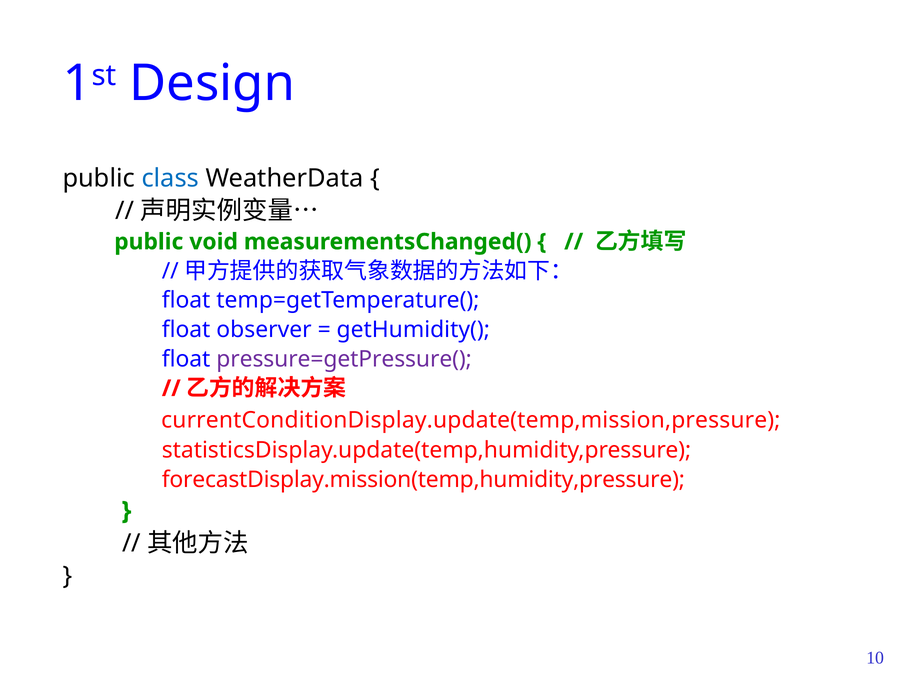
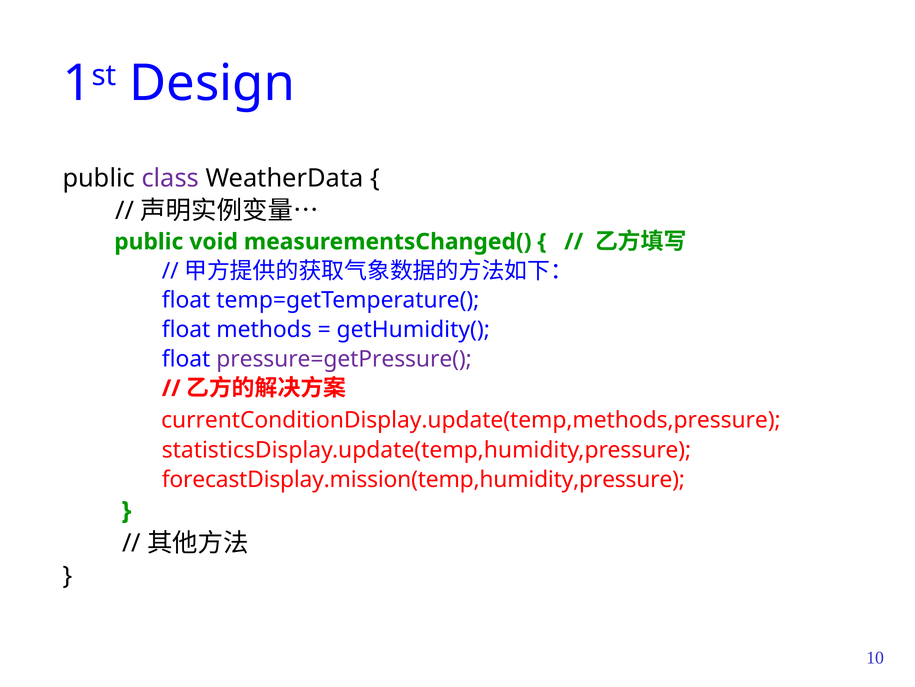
class colour: blue -> purple (170, 178)
observer: observer -> methods (264, 329)
currentConditionDisplay.update(temp,mission,pressure: currentConditionDisplay.update(temp,mission,pressure -> currentConditionDisplay.update(temp,methods,pressure (471, 420)
